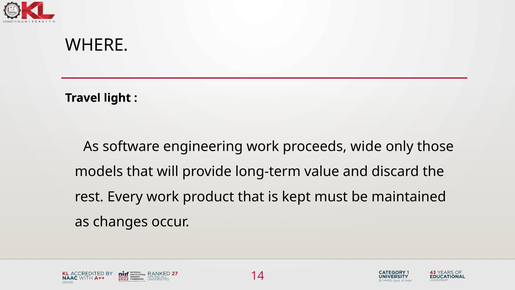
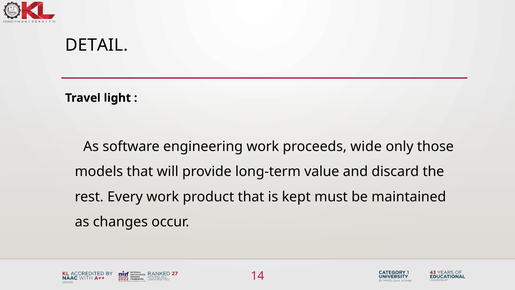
WHERE: WHERE -> DETAIL (97, 45)
